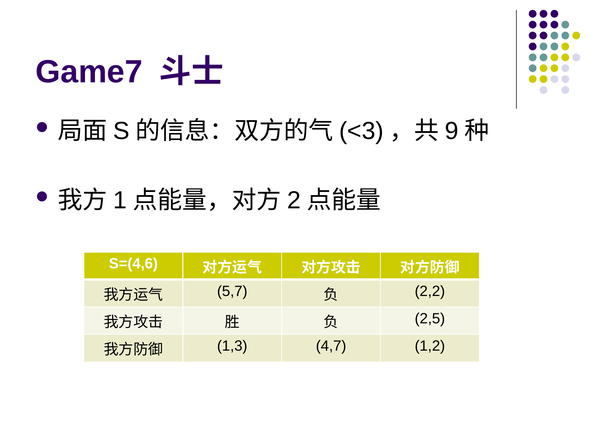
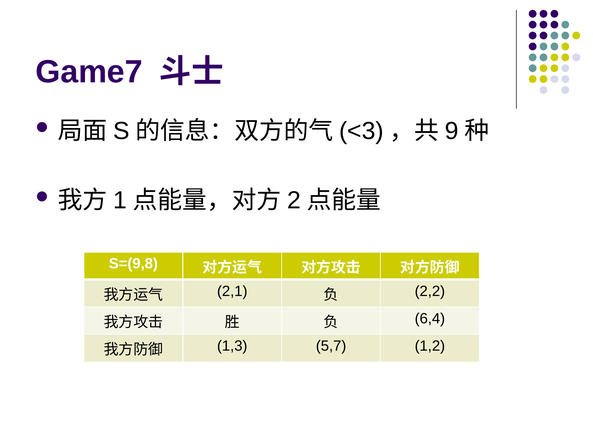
S=(4,6: S=(4,6 -> S=(9,8 (133, 264)
5,7: 5,7 -> 2,1 (232, 291)
2,5: 2,5 -> 6,4 (430, 318)
4,7: 4,7 -> 5,7 (331, 346)
